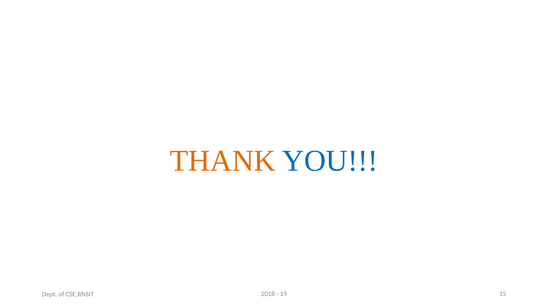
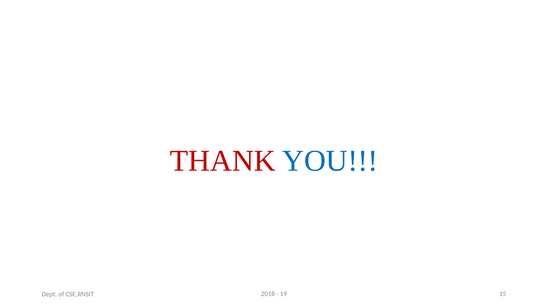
THANK colour: orange -> red (223, 161)
